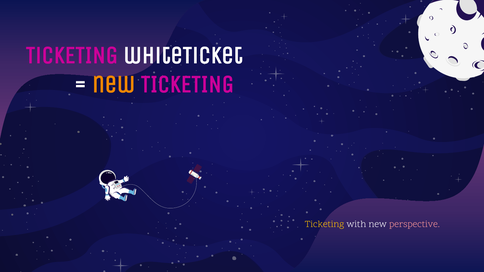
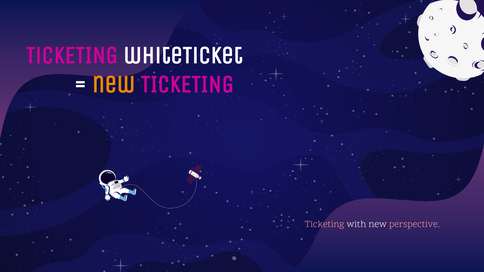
Ticketing colour: yellow -> pink (324, 224)
